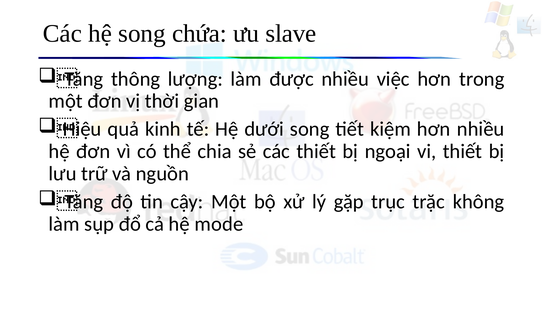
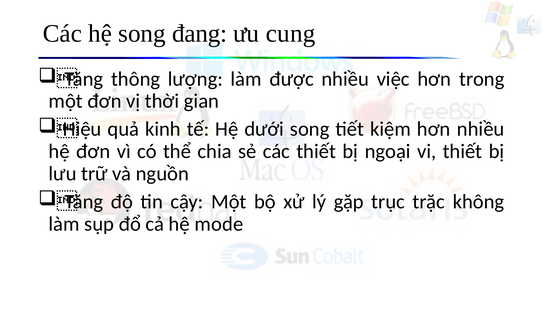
chứa: chứa -> đang (200, 33)
slave: slave -> cung (291, 33)
